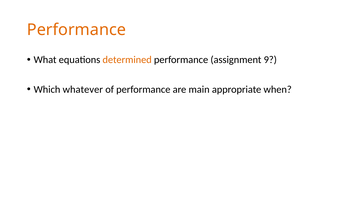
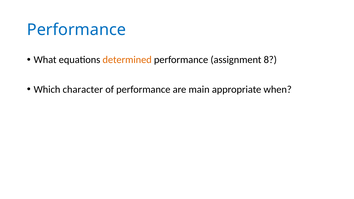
Performance colour: orange -> blue (76, 30)
9: 9 -> 8 (270, 60)
whatever: whatever -> character (83, 90)
